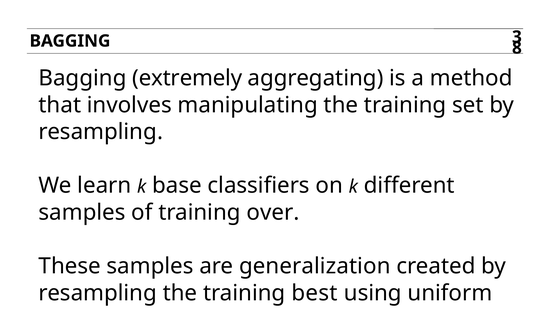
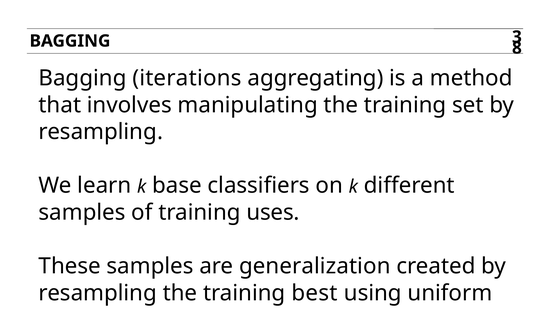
extremely: extremely -> iterations (187, 78)
over: over -> uses (273, 212)
